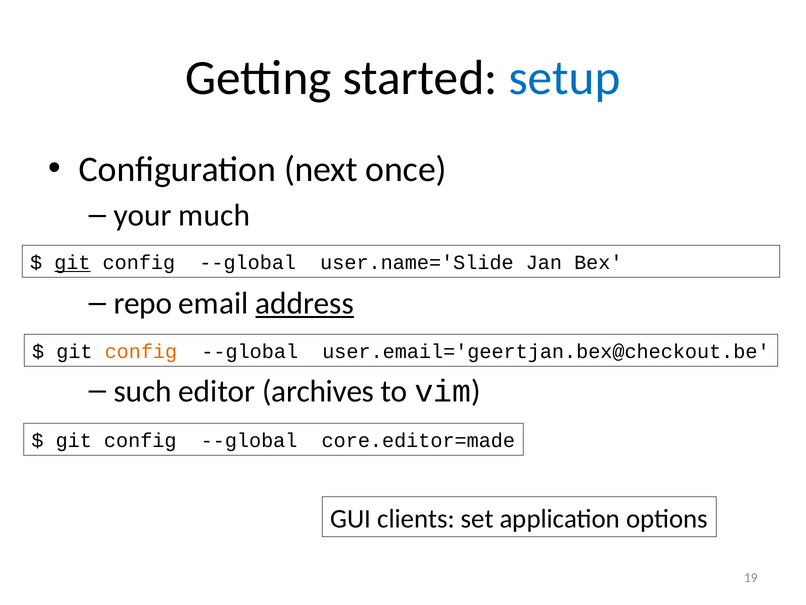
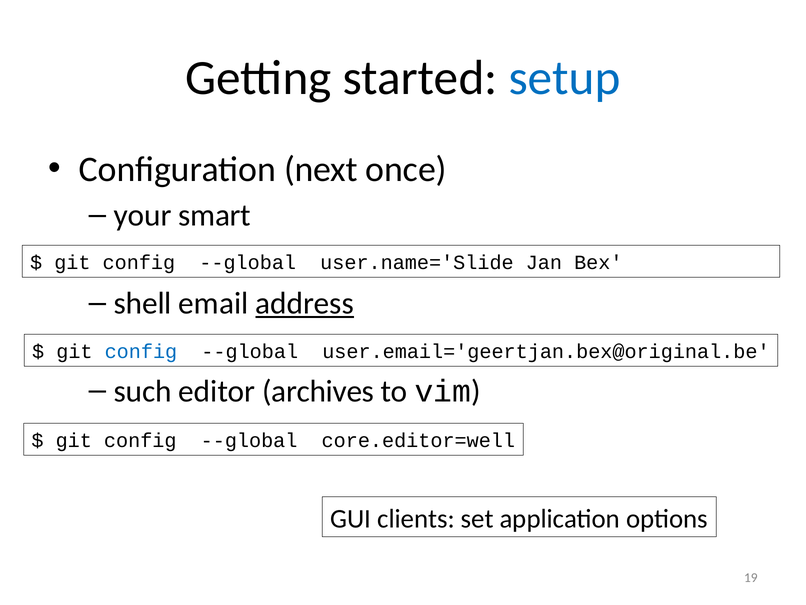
much: much -> smart (215, 215)
git underline: present -> none (72, 263)
repo: repo -> shell (143, 303)
config colour: orange -> blue (141, 351)
user.email='geertjan.bex@checkout.be: user.email='geertjan.bex@checkout.be -> user.email='geertjan.bex@original.be (546, 351)
core.editor=made: core.editor=made -> core.editor=well (418, 440)
